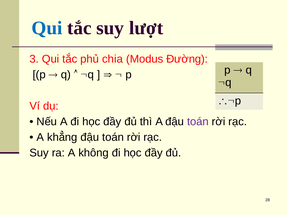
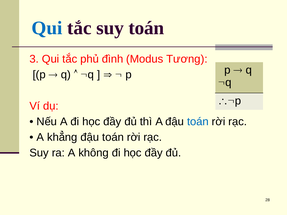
suy lượt: lượt -> toán (146, 28)
chia: chia -> đình (113, 59)
Đường: Đường -> Tương (187, 59)
toán colour: purple -> blue (198, 122)
